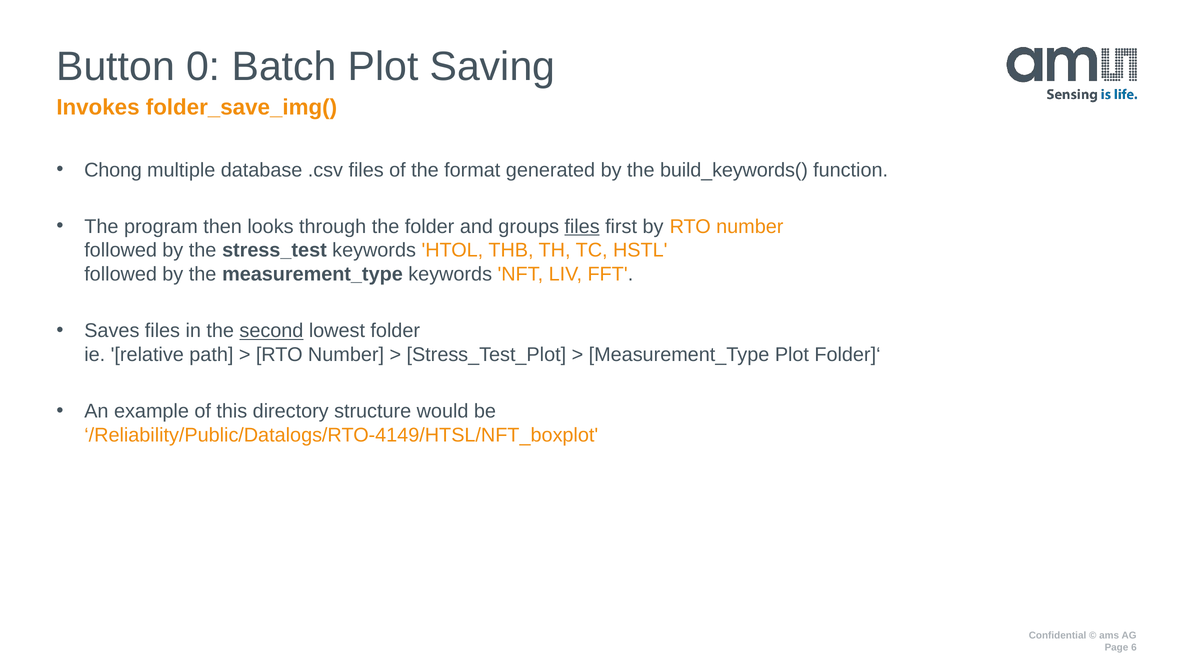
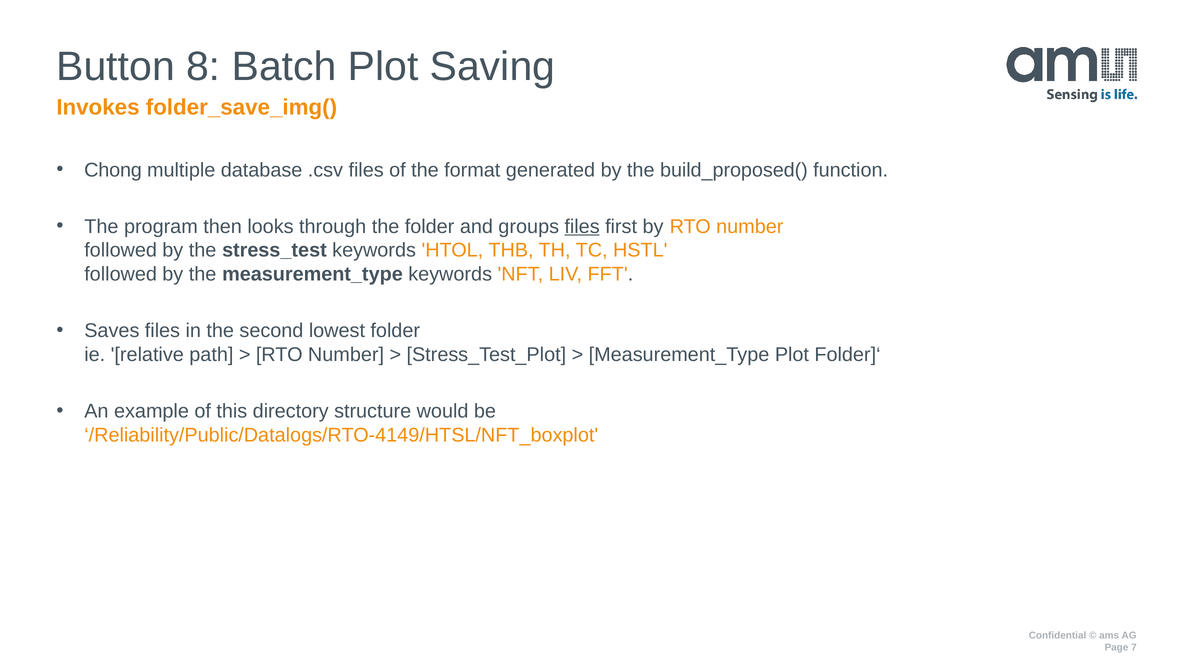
0: 0 -> 8 (203, 67)
build_keywords(: build_keywords( -> build_proposed( (734, 170)
second underline: present -> none (271, 331)
6: 6 -> 7 (1134, 648)
